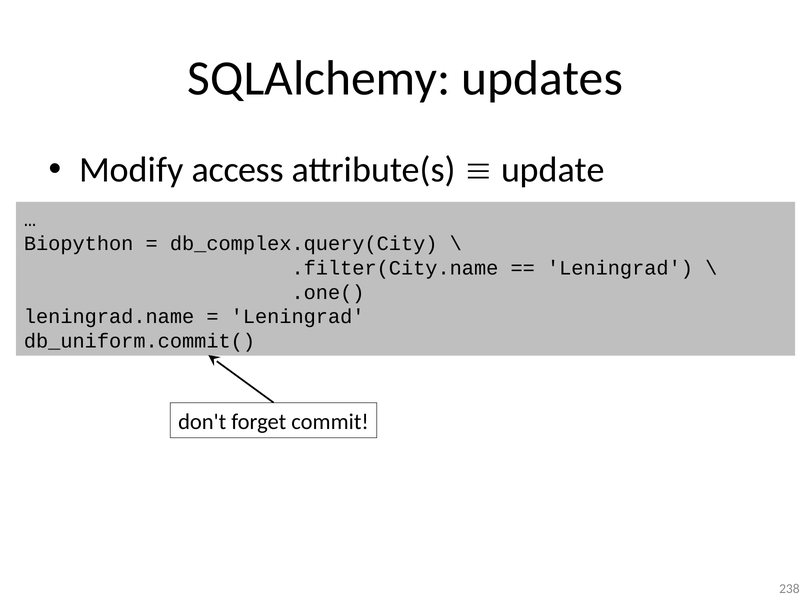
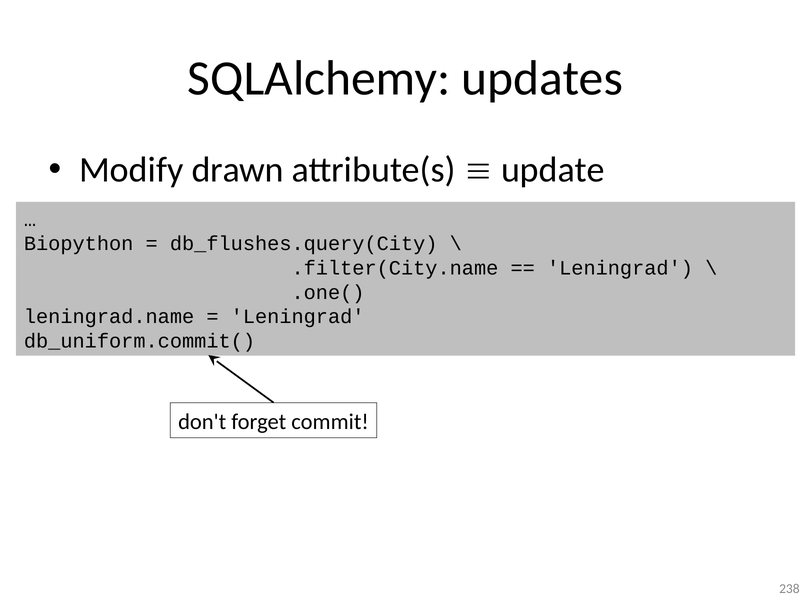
access: access -> drawn (238, 170)
db_complex.query(City: db_complex.query(City -> db_flushes.query(City (304, 244)
